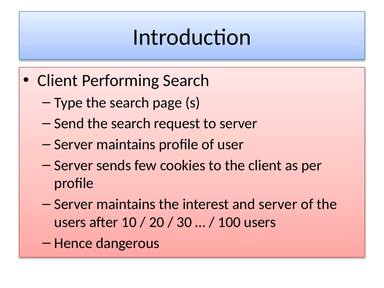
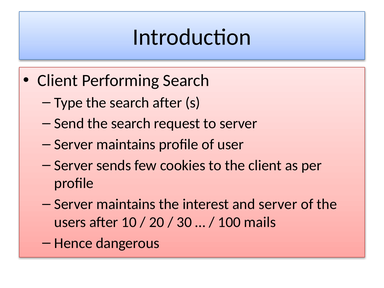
search page: page -> after (167, 103)
100 users: users -> mails (260, 222)
